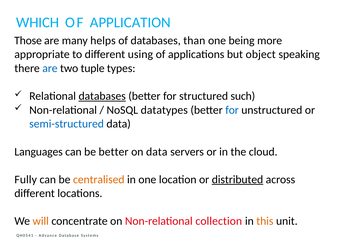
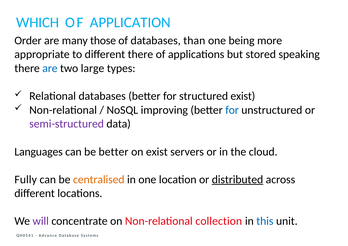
Those: Those -> Order (28, 41)
helps: helps -> those (103, 41)
using: using -> there (140, 54)
object: object -> stored (261, 54)
tuple: tuple -> large (93, 68)
databases underline: present -> none (102, 96)
structured such: such -> exist (243, 96)
datatypes: datatypes -> improving (164, 110)
semi-structured colour: blue -> purple (67, 124)
on data: data -> exist (157, 152)
will colour: orange -> purple (41, 221)
this colour: orange -> blue (265, 221)
